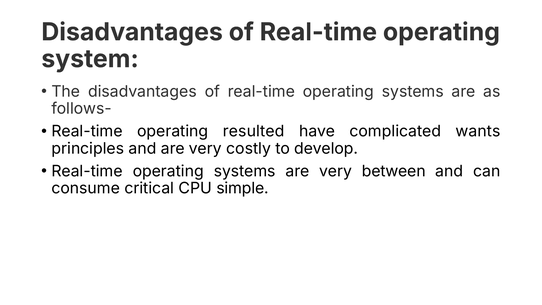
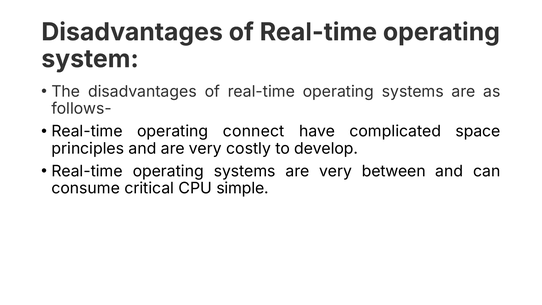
resulted: resulted -> connect (254, 131)
wants: wants -> space (478, 131)
